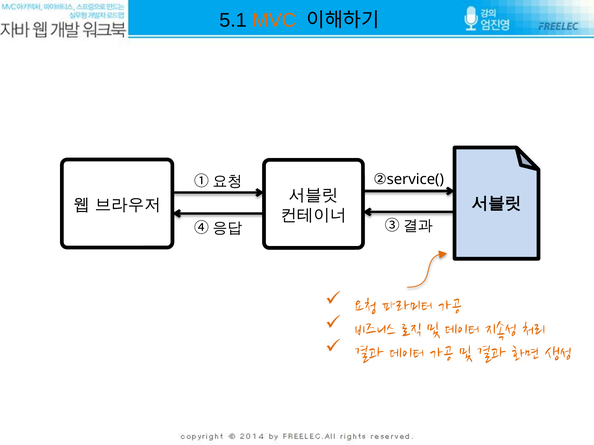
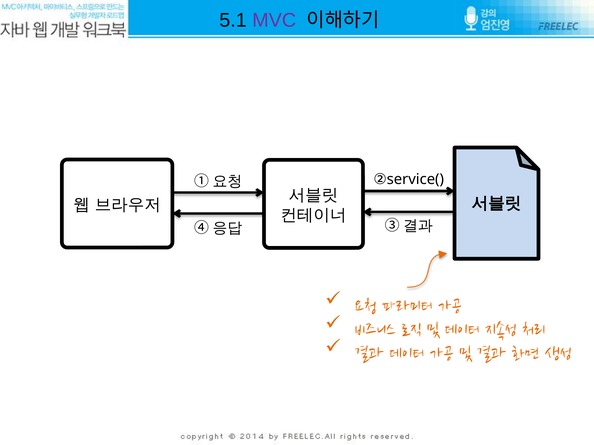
MVC colour: orange -> purple (274, 20)
